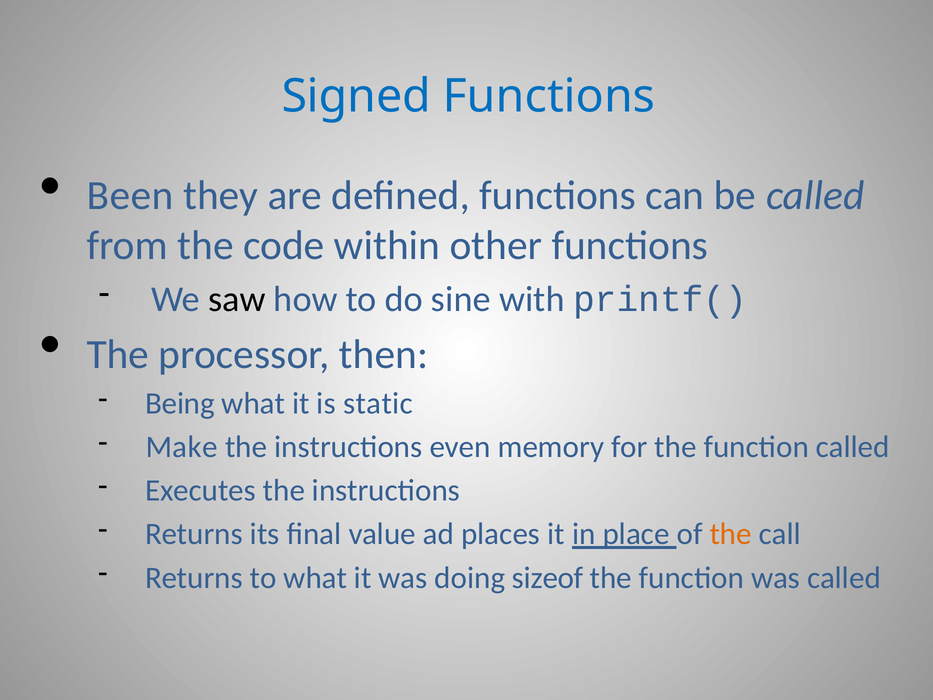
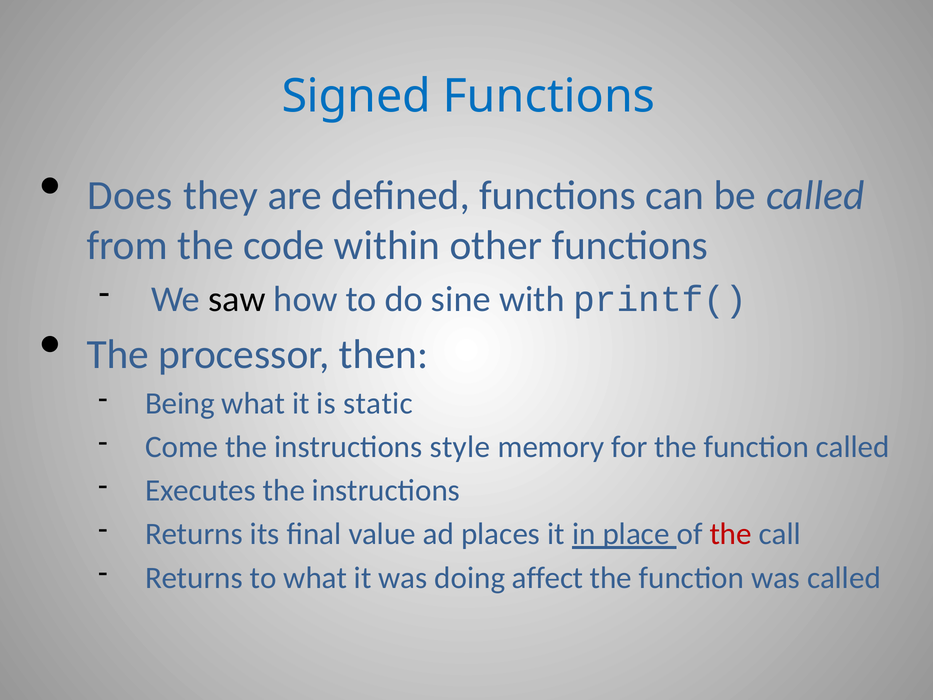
Been: Been -> Does (130, 196)
Make: Make -> Come (182, 447)
even: even -> style (460, 447)
the colour: orange -> red (731, 534)
sizeof: sizeof -> affect (548, 578)
